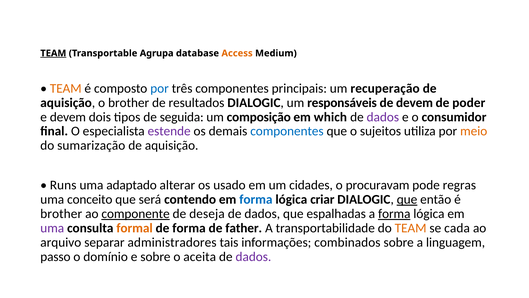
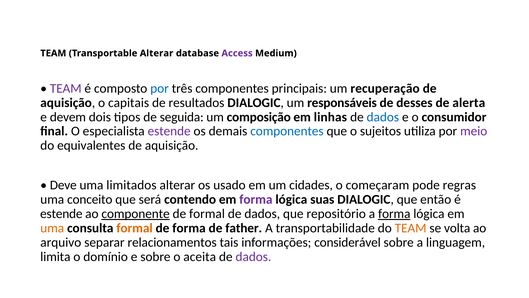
TEAM underline: present -> none (53, 53)
Transportable Agrupa: Agrupa -> Alterar (157, 53)
Access colour: orange -> purple (237, 53)
TEAM colour: orange -> purple (66, 88)
o brother: brother -> capitais (129, 103)
de devem: devem -> desses (414, 103)
poder: poder -> alerta (469, 103)
which: which -> linhas (330, 117)
dados colour: purple -> blue (383, 117)
meio colour: orange -> purple (474, 131)
sumarização: sumarização -> equivalentes (91, 145)
Runs: Runs -> Deve (63, 185)
adaptado: adaptado -> limitados (131, 185)
procuravam: procuravam -> começaram (377, 185)
forma colour: blue -> purple (256, 199)
criar: criar -> suas (322, 199)
que underline: present -> none (407, 199)
brother: brother -> estende (61, 214)
de deseja: deseja -> formal (207, 214)
espalhadas: espalhadas -> repositório (336, 214)
uma colour: purple -> orange (52, 228)
cada: cada -> volta (457, 228)
administradores: administradores -> relacionamentos (172, 242)
combinados: combinados -> considerável (347, 242)
passo: passo -> limita (55, 256)
